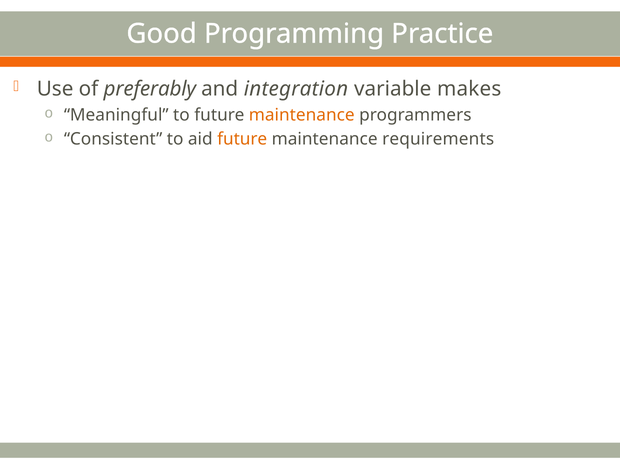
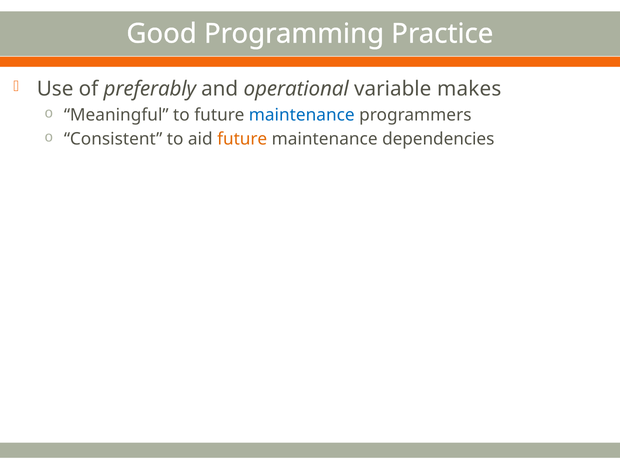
integration: integration -> operational (296, 89)
maintenance colour: orange -> blue (302, 115)
requirements: requirements -> dependencies (438, 139)
